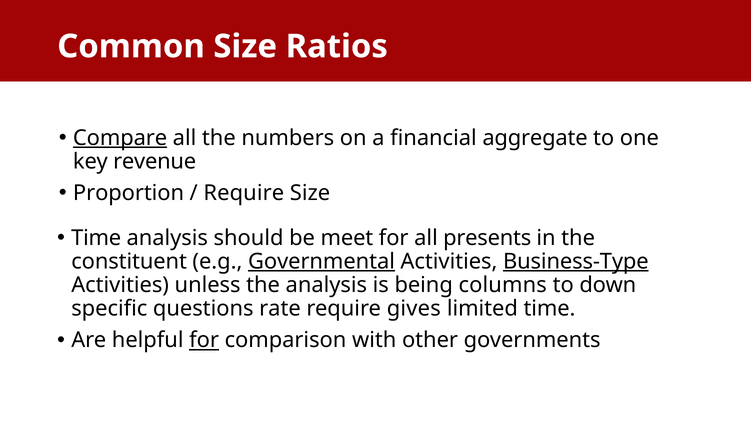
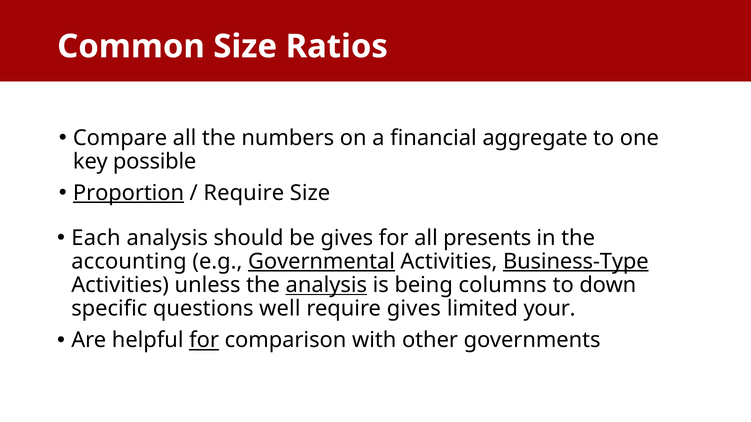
Compare underline: present -> none (120, 138)
revenue: revenue -> possible (155, 162)
Proportion underline: none -> present (129, 193)
Time: Time -> Each (96, 238)
be meet: meet -> gives (347, 238)
constituent: constituent -> accounting (129, 262)
analysis underline: none -> present (326, 285)
rate: rate -> well (280, 309)
limited time: time -> your (550, 309)
